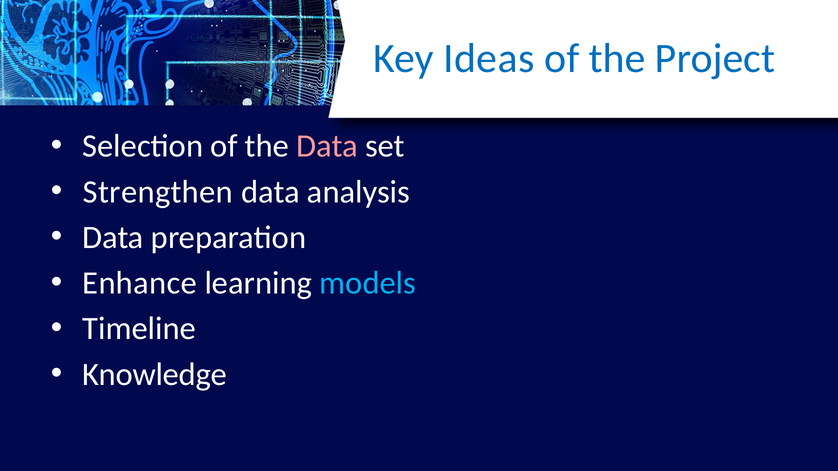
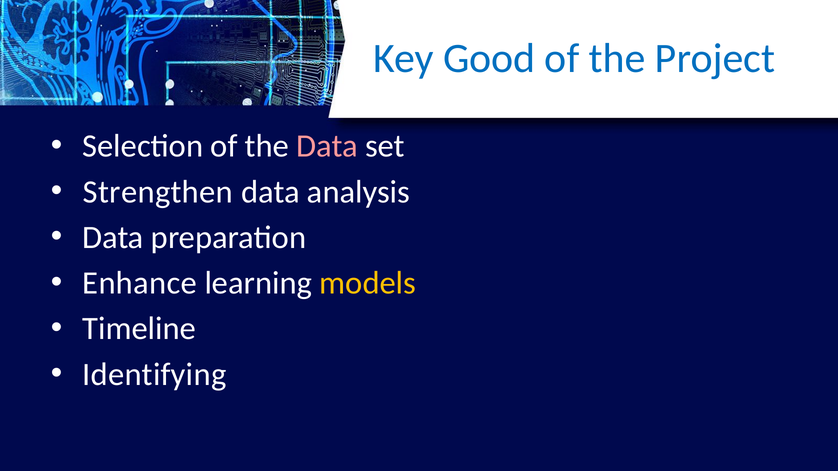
Ideas: Ideas -> Good (489, 58)
models colour: light blue -> yellow (368, 283)
Knowledge: Knowledge -> Identifying (154, 375)
